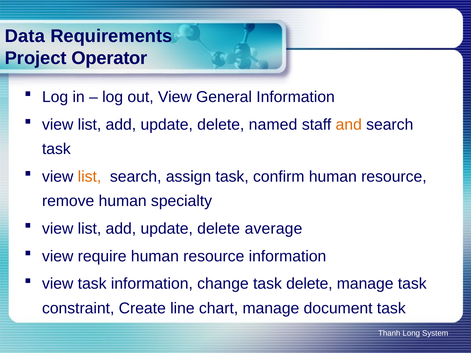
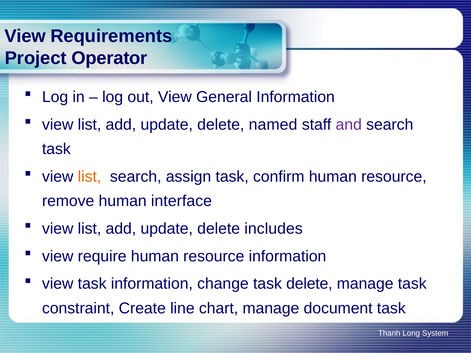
Data: Data -> View (25, 36)
and colour: orange -> purple (349, 125)
specialty: specialty -> interface (181, 201)
average: average -> includes (274, 229)
